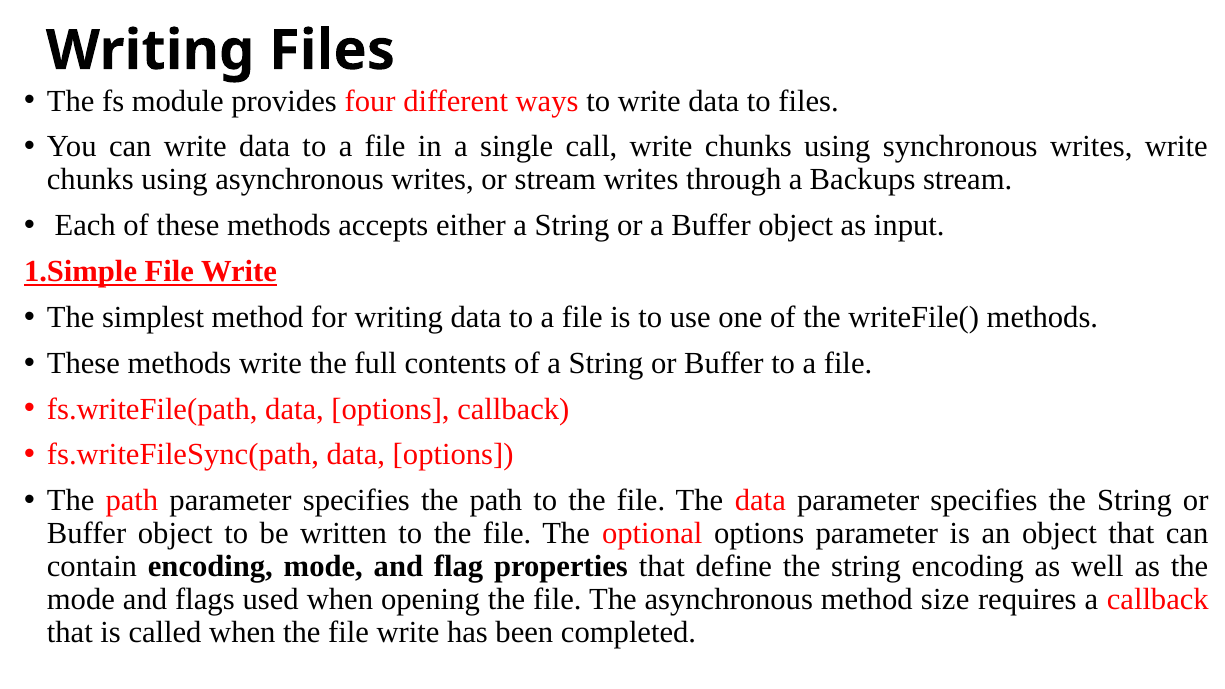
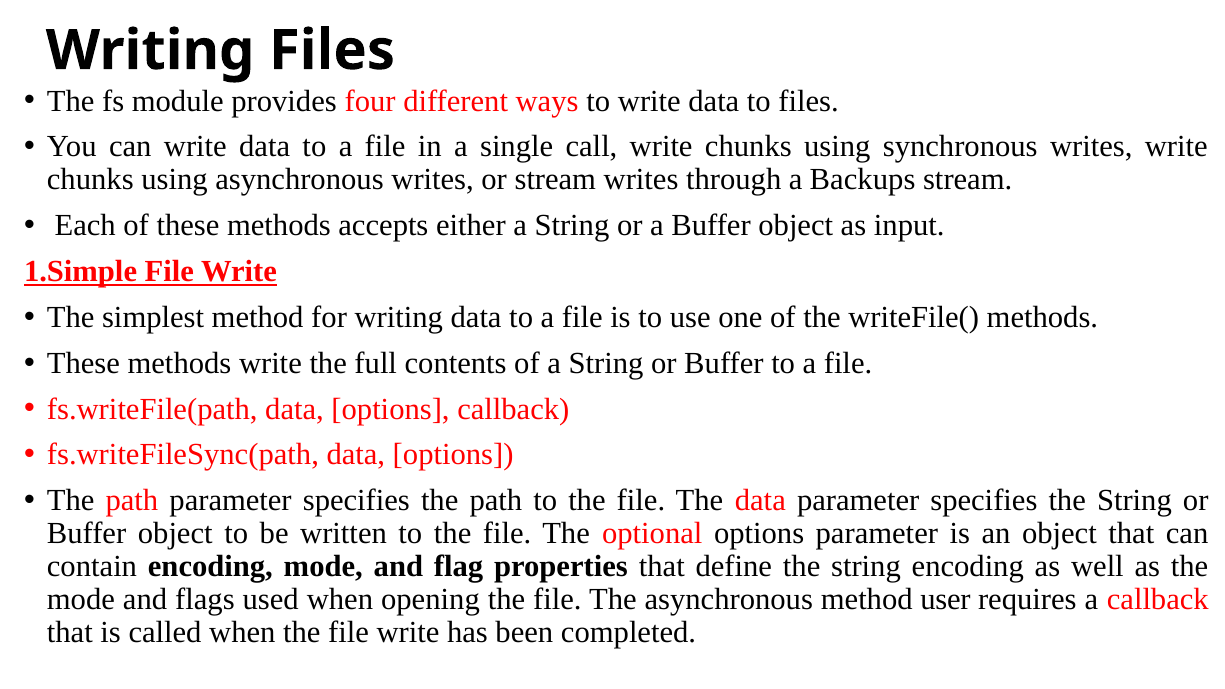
size: size -> user (946, 600)
